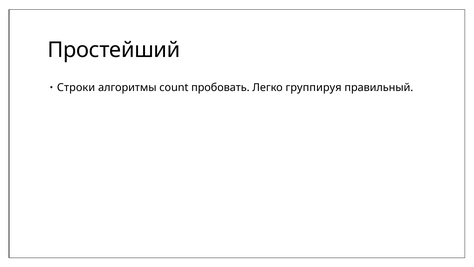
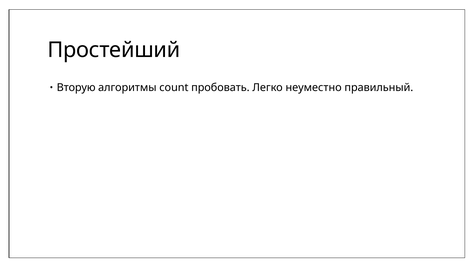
Строки: Строки -> Вторую (76, 88)
группируя: группируя -> неуместно (314, 88)
